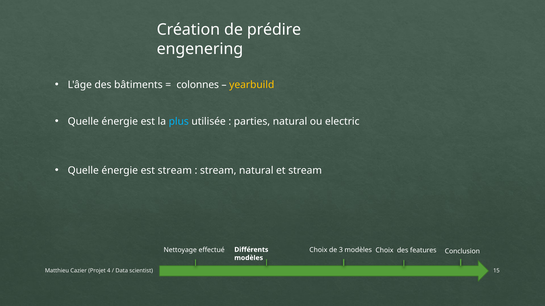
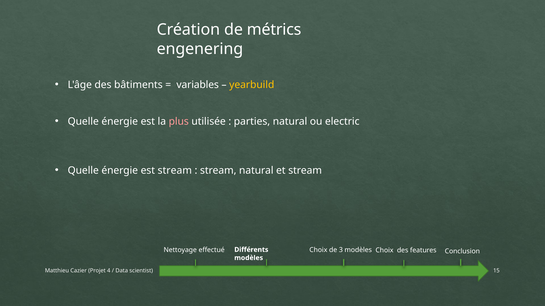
prédire: prédire -> métrics (274, 30)
colonnes: colonnes -> variables (198, 85)
plus colour: light blue -> pink (179, 122)
